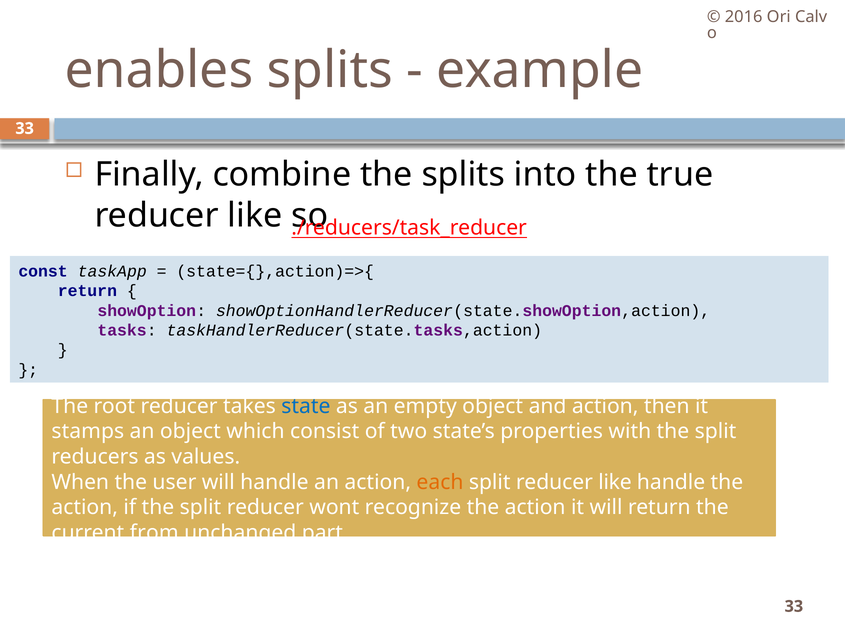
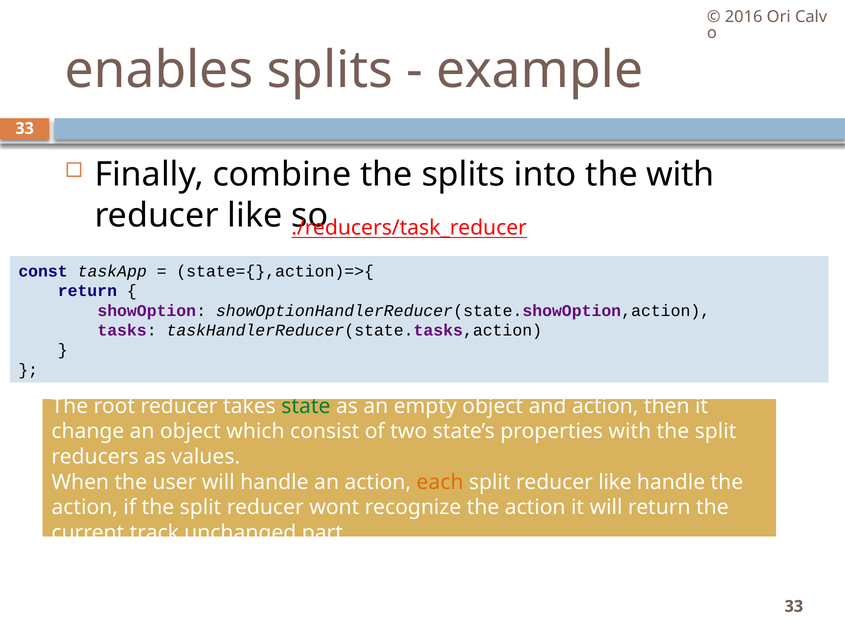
the true: true -> with (680, 175)
state colour: blue -> green (306, 407)
stamps: stamps -> change (88, 432)
from: from -> track (154, 533)
